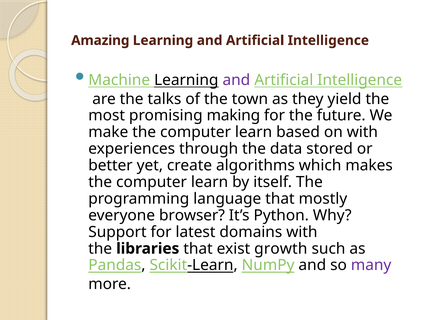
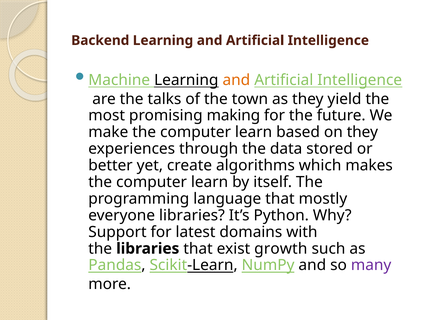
Amazing: Amazing -> Backend (100, 40)
and colour: purple -> orange (236, 80)
on with: with -> they (362, 132)
everyone browser: browser -> libraries (192, 216)
